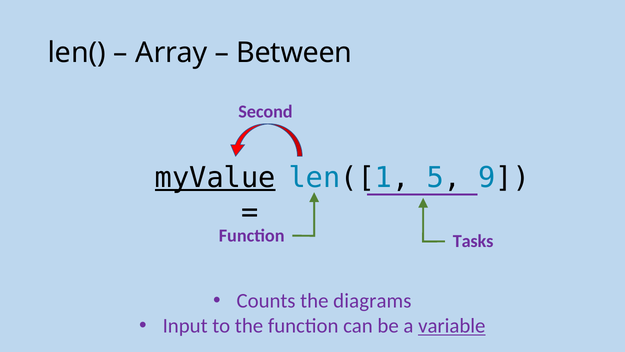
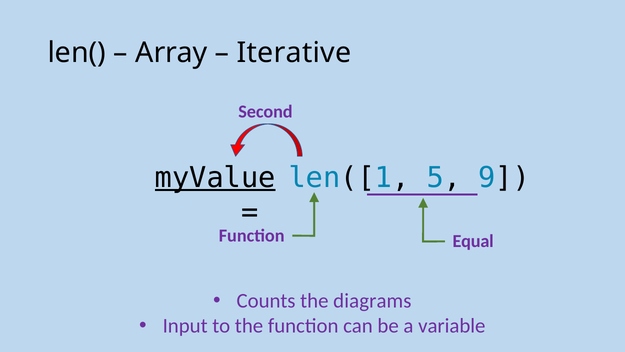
Between: Between -> Iterative (294, 53)
Tasks: Tasks -> Equal (473, 241)
variable underline: present -> none (452, 326)
